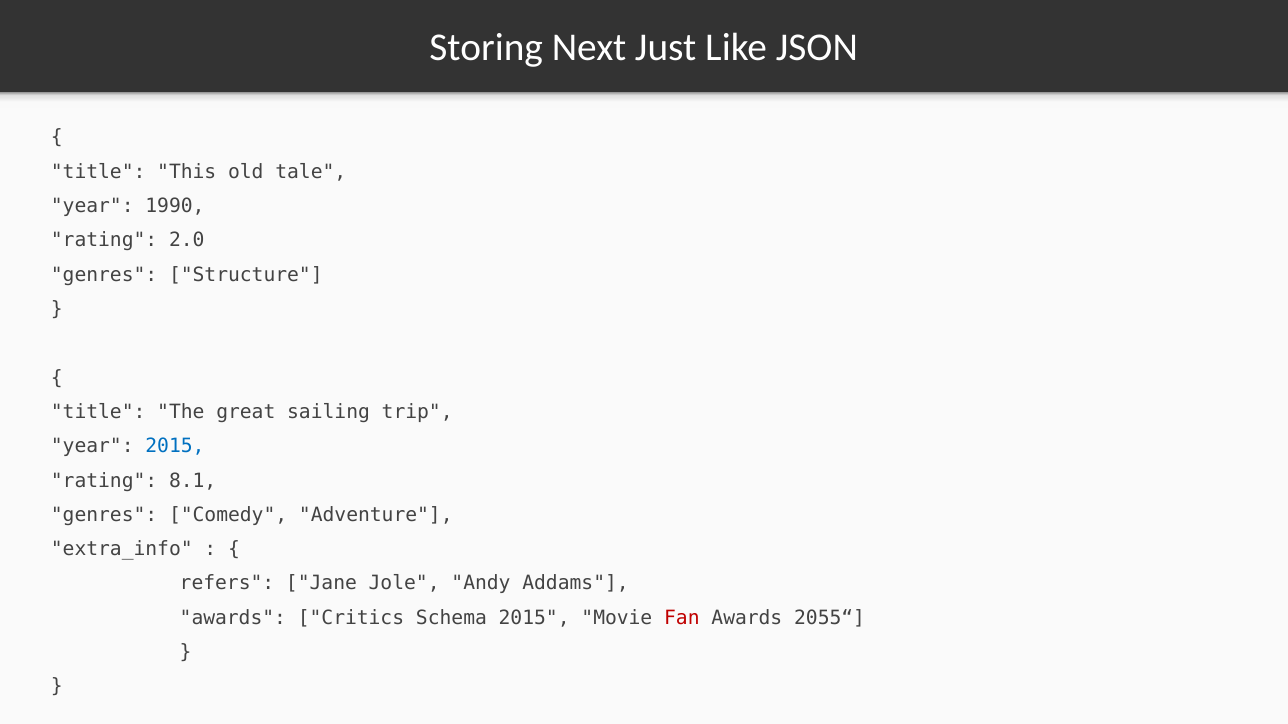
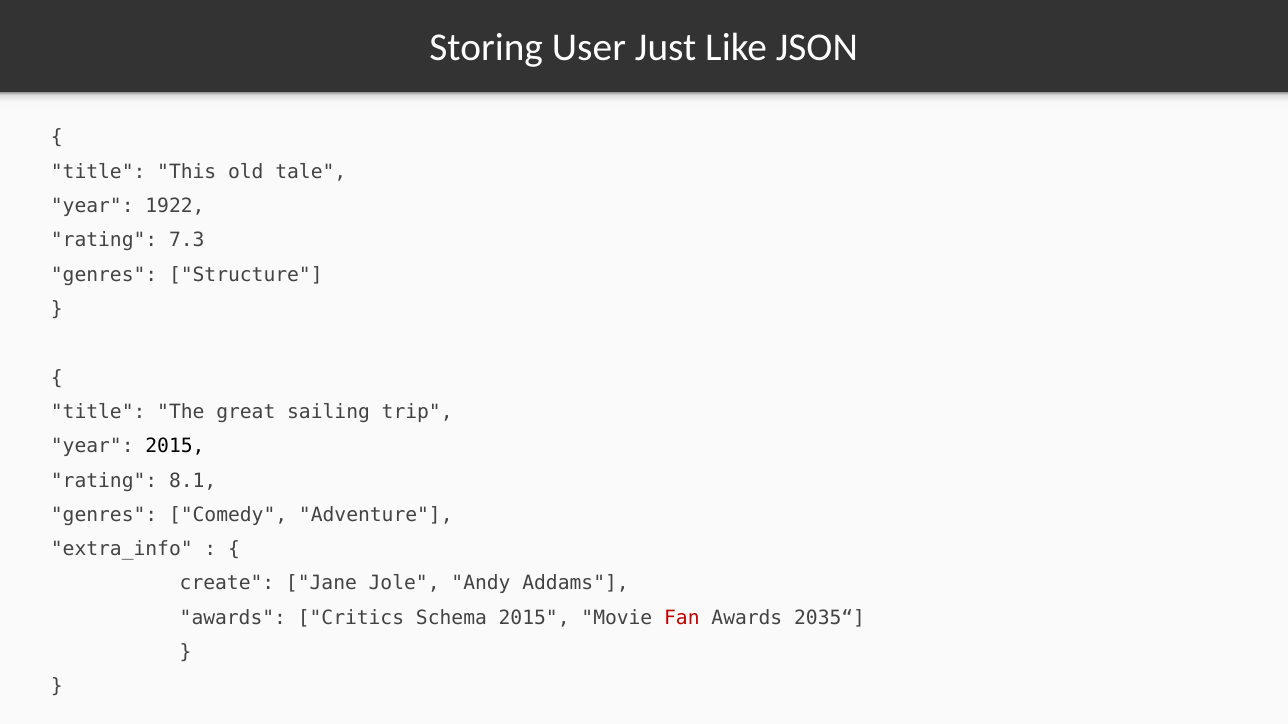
Next: Next -> User (589, 47)
1990: 1990 -> 1922 (175, 206)
2.0: 2.0 -> 7.3 (187, 240)
2015 colour: blue -> black (175, 446)
refers: refers -> create (227, 584)
2055“: 2055“ -> 2035“ (830, 618)
